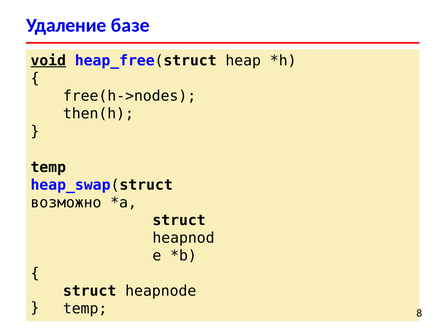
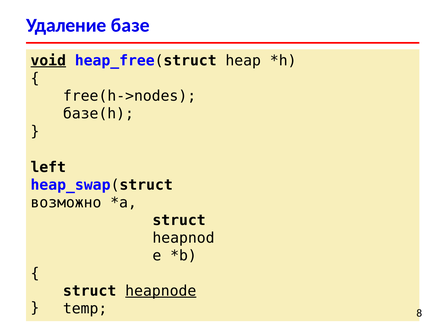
then(h: then(h -> базе(h (98, 114)
temp: temp -> left (48, 167)
heapnode underline: none -> present (161, 291)
